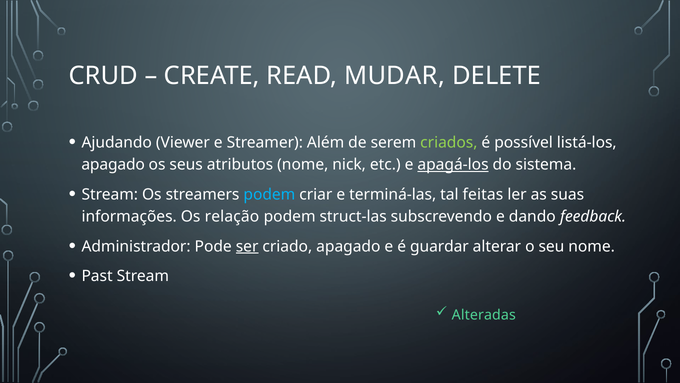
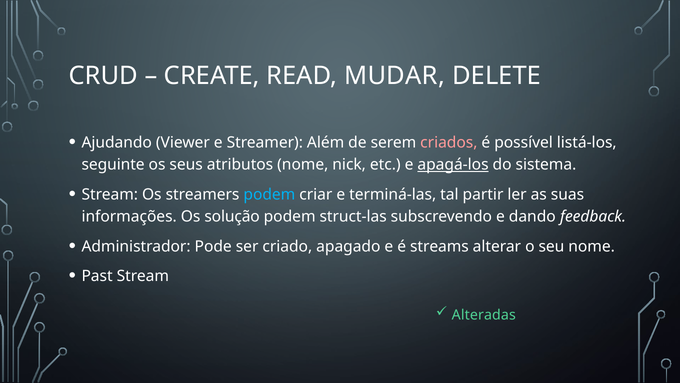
criados colour: light green -> pink (449, 142)
apagado: apagado -> seguinte (113, 165)
feitas: feitas -> partir (483, 194)
relação: relação -> solução (232, 217)
ser underline: present -> none (247, 246)
guardar: guardar -> streams (439, 246)
